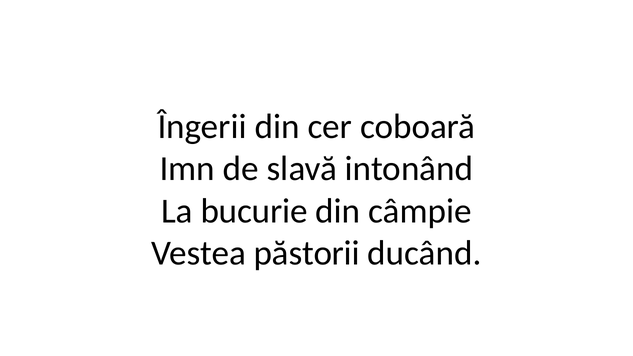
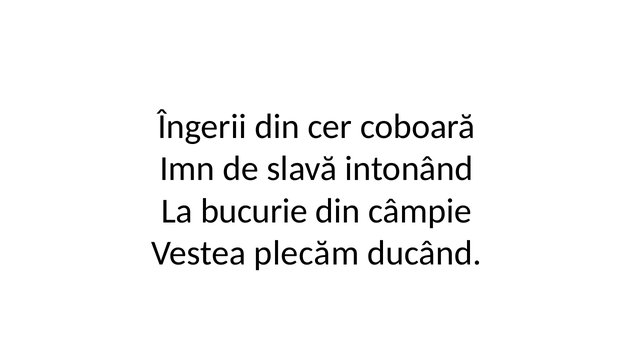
păstorii: păstorii -> plecăm (306, 253)
